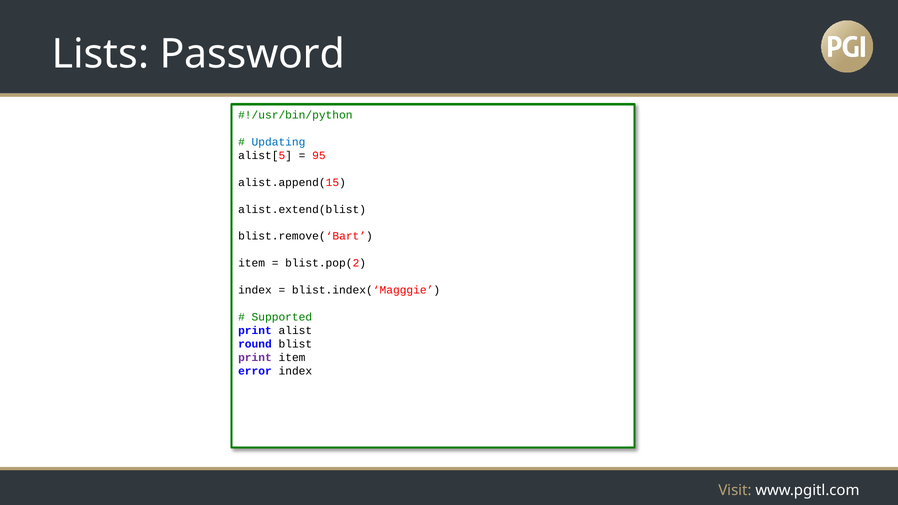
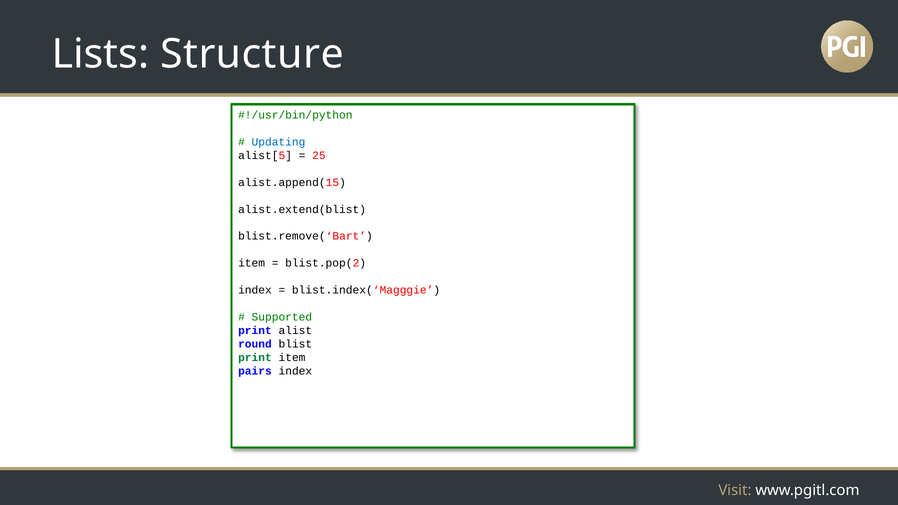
Password: Password -> Structure (252, 54)
95: 95 -> 25 (319, 155)
print colour: purple -> green (255, 358)
error: error -> pairs (255, 371)
